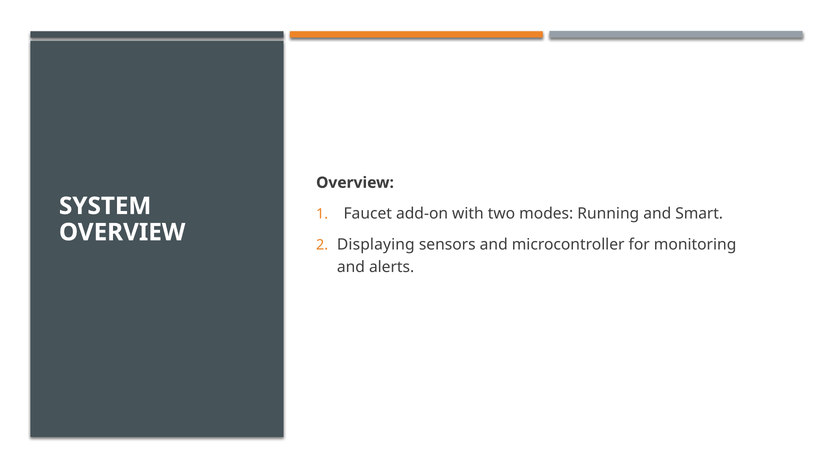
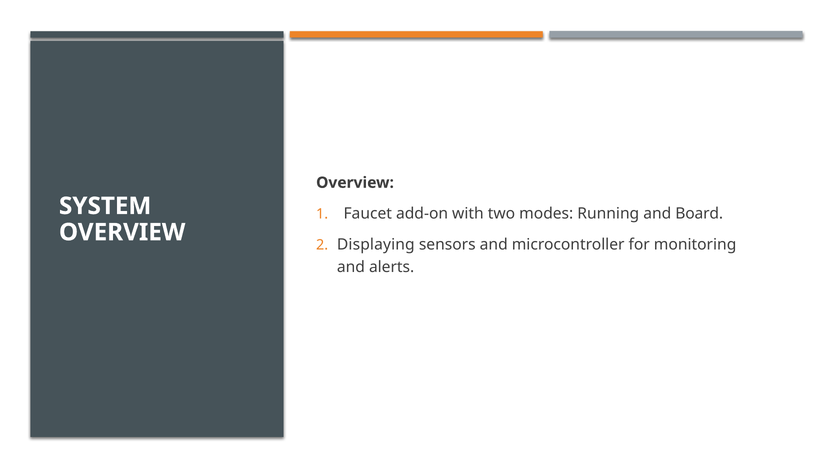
Smart: Smart -> Board (699, 213)
